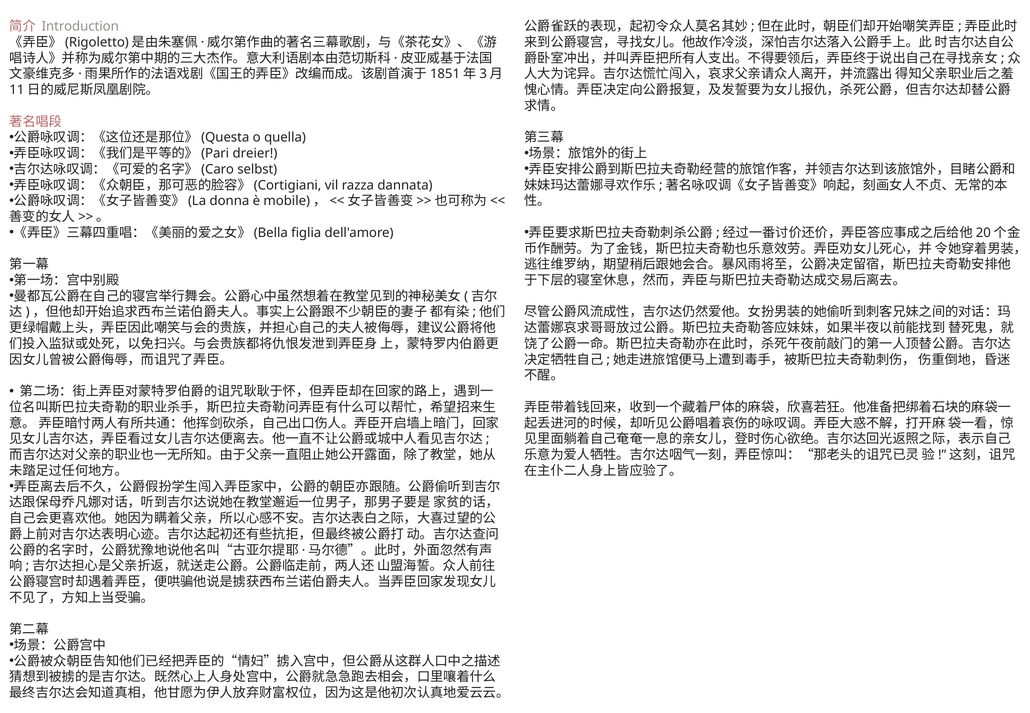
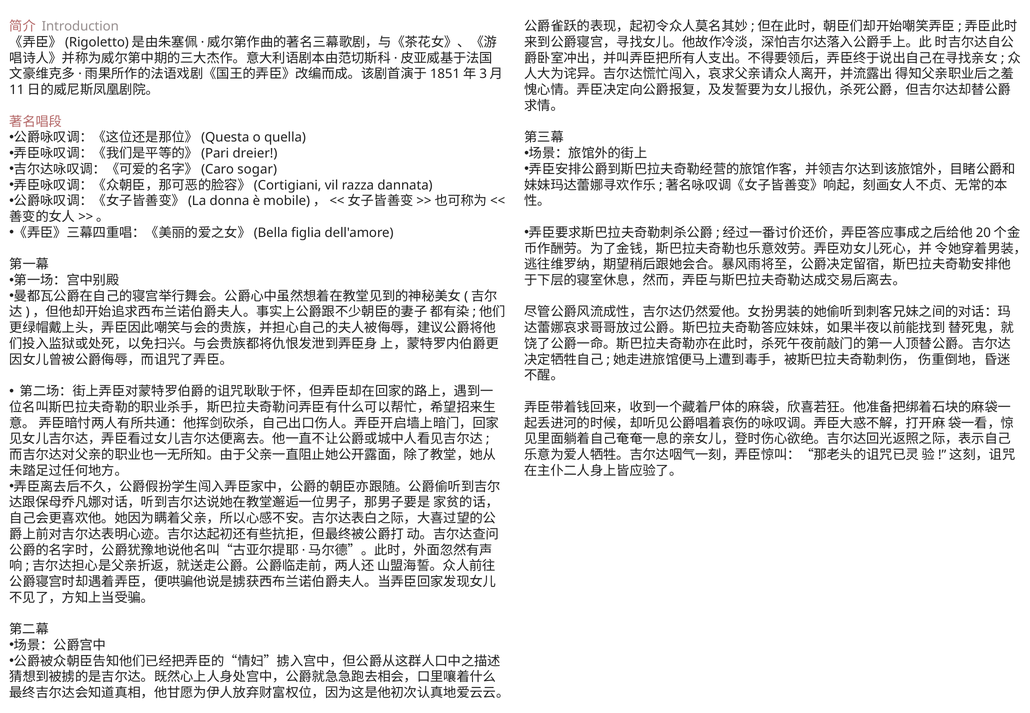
selbst: selbst -> sogar (257, 169)
